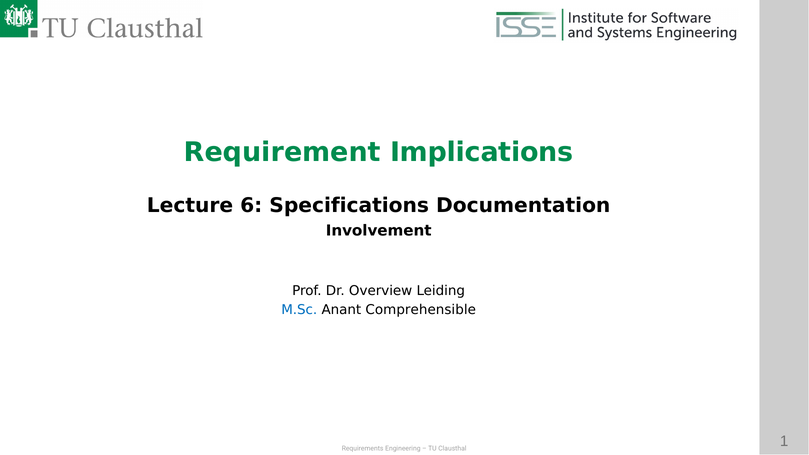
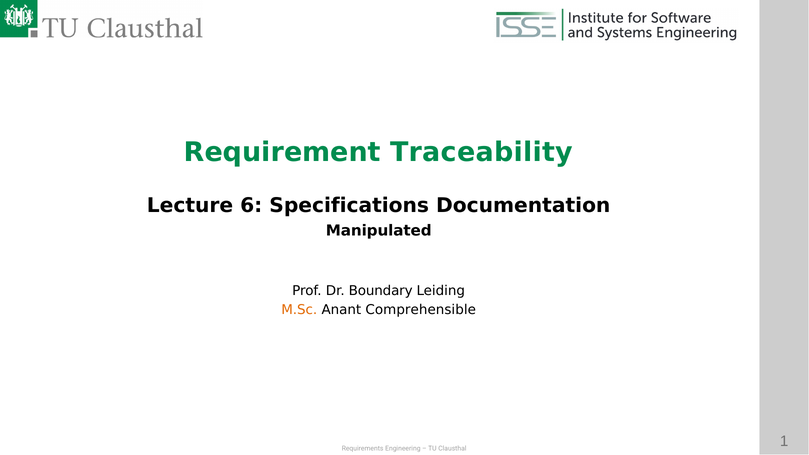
Implications: Implications -> Traceability (481, 153)
Involvement: Involvement -> Manipulated (379, 231)
Overview: Overview -> Boundary (381, 291)
M.Sc colour: blue -> orange (299, 310)
